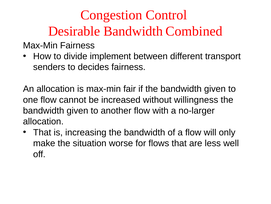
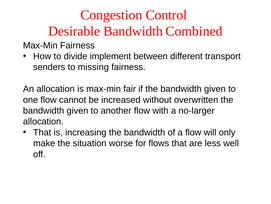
decides: decides -> missing (93, 67)
willingness: willingness -> overwritten (196, 99)
